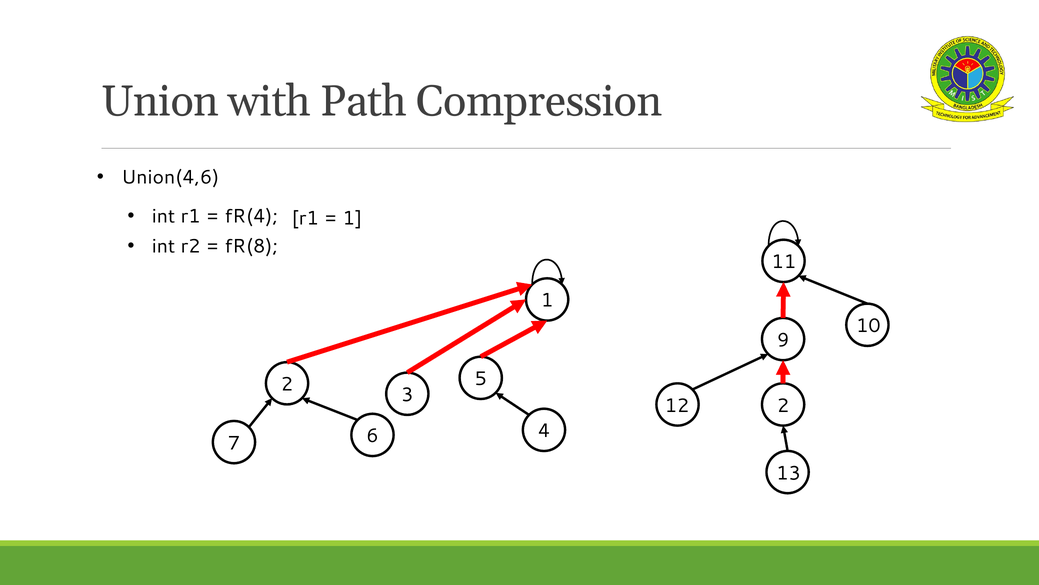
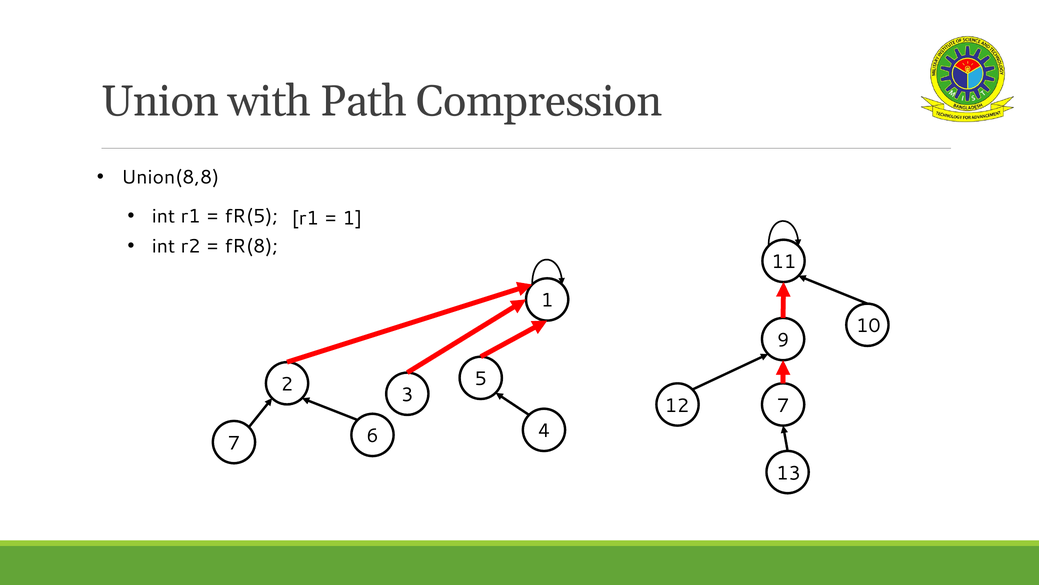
Union(4,6: Union(4,6 -> Union(8,8 (170, 177)
fR(4: fR(4 -> fR(5 (251, 216)
12 2: 2 -> 7 (783, 405)
